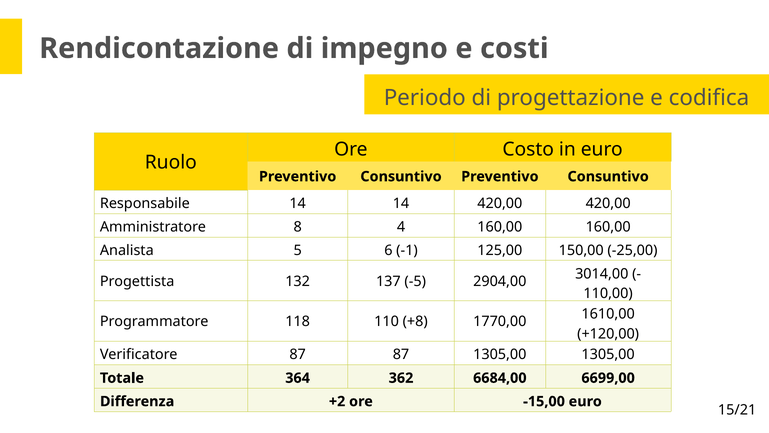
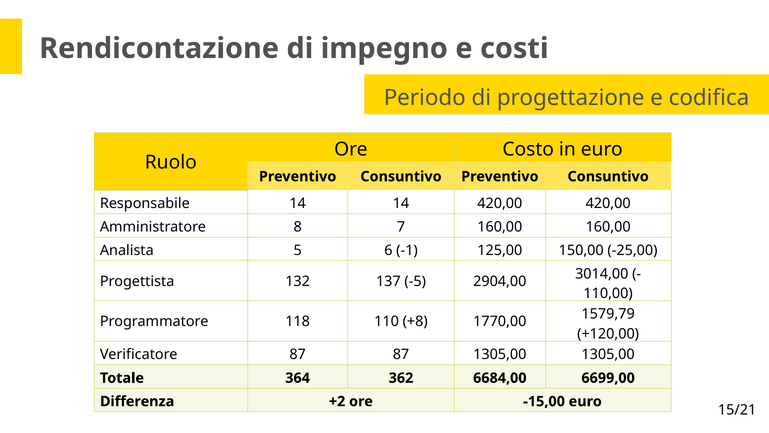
4: 4 -> 7 (401, 227)
1610,00: 1610,00 -> 1579,79 (608, 314)
